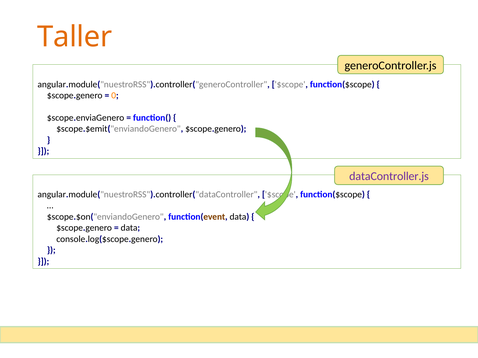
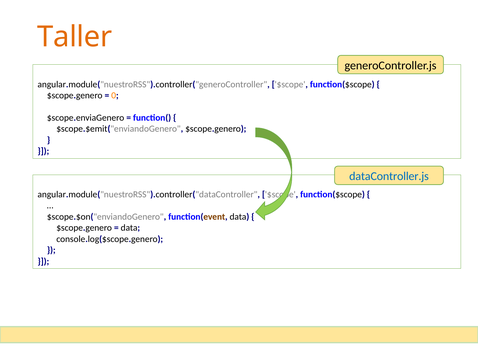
dataController.js colour: purple -> blue (389, 176)
